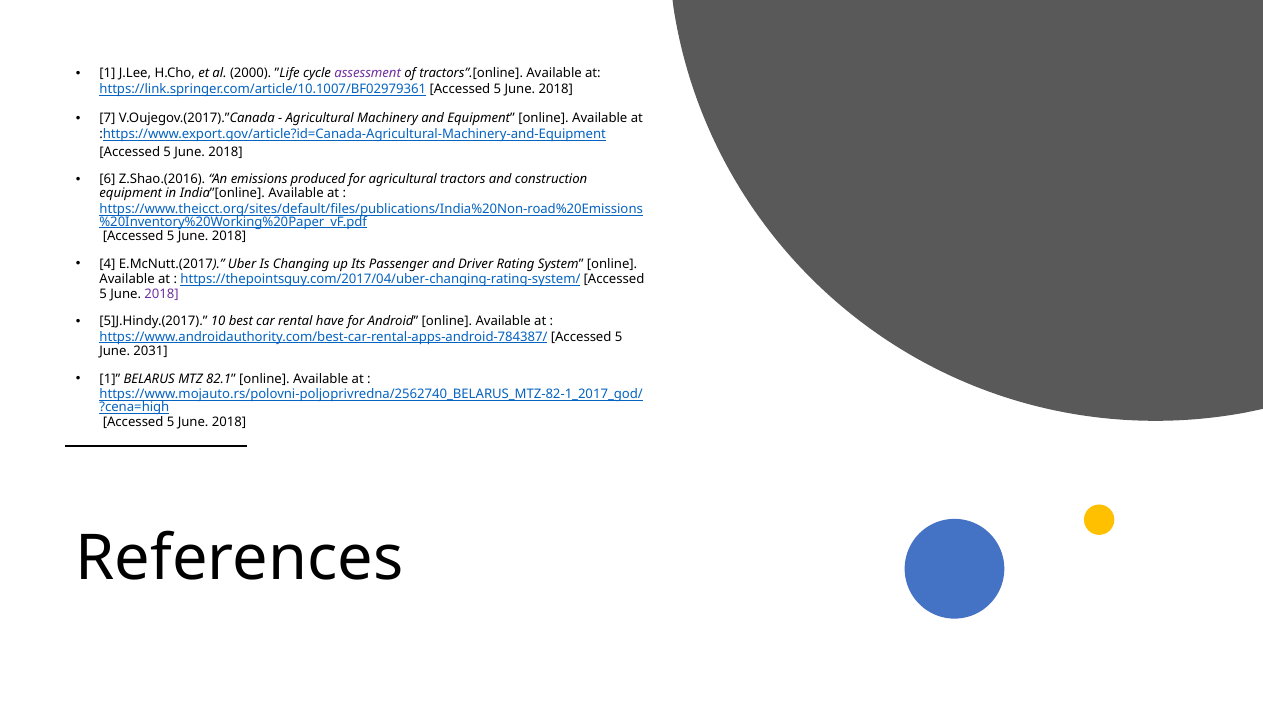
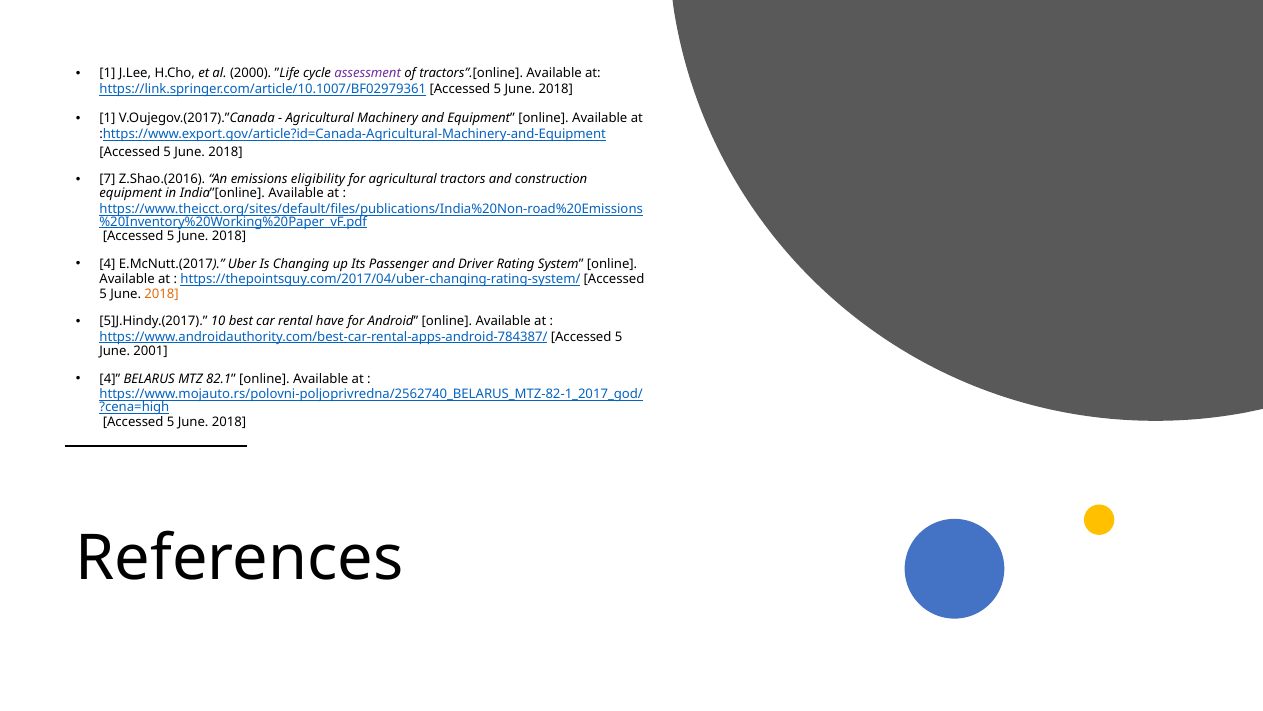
7: 7 -> 1 (107, 118)
6: 6 -> 7 (107, 179)
produced: produced -> eligibility (318, 179)
2018 colour: purple -> orange (161, 294)
2031: 2031 -> 2001 (151, 351)
1: 1 -> 4 (110, 378)
